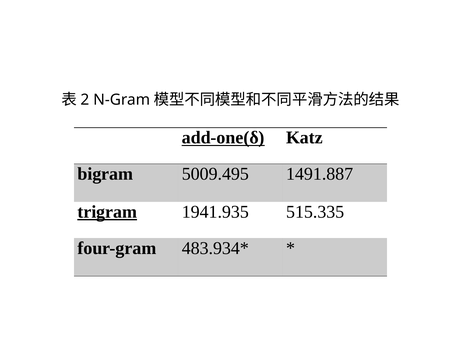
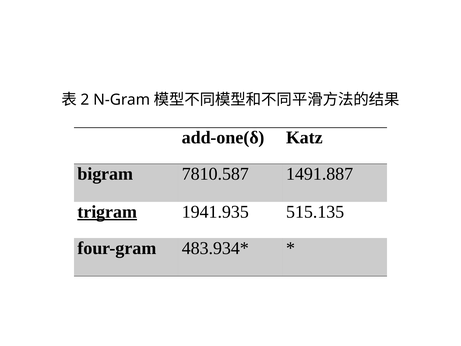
add-one(δ underline: present -> none (223, 138)
5009.495: 5009.495 -> 7810.587 (215, 174)
515.335: 515.335 -> 515.135 (315, 212)
